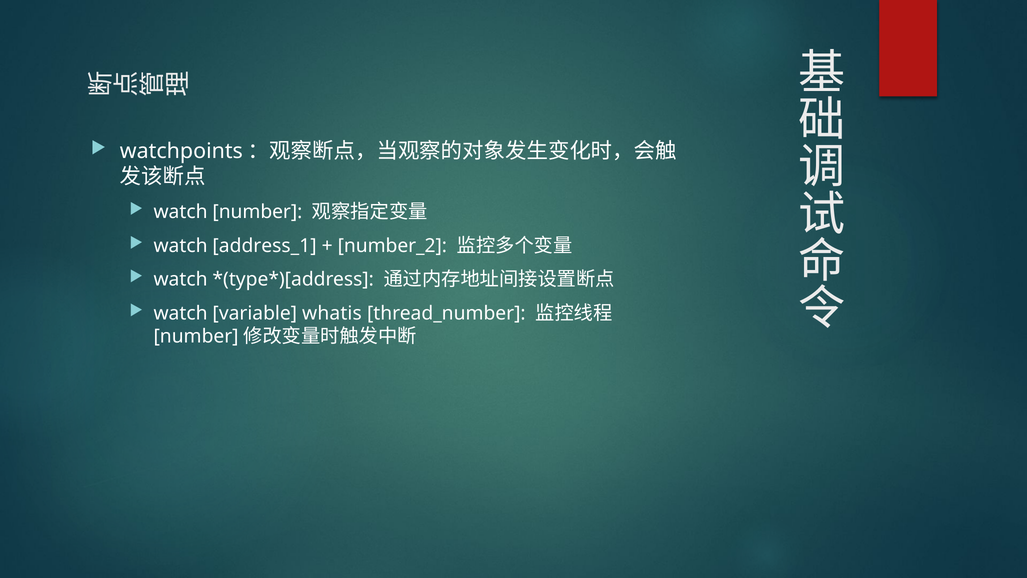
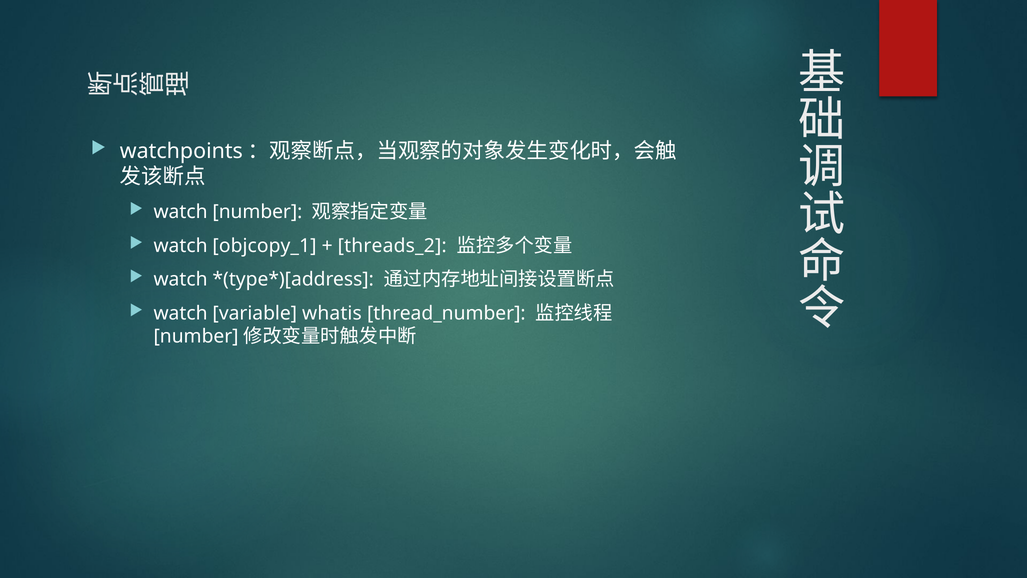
address_1: address_1 -> objcopy_1 (265, 246)
number_2: number_2 -> threads_2 (392, 246)
